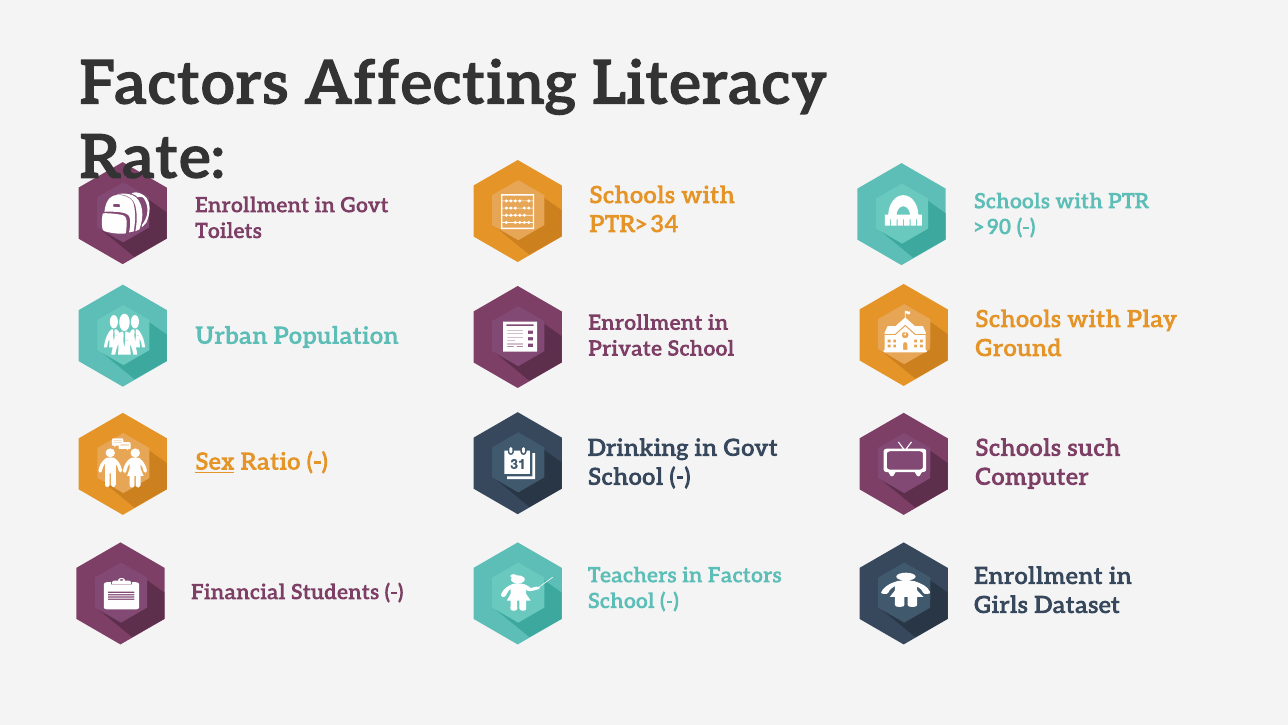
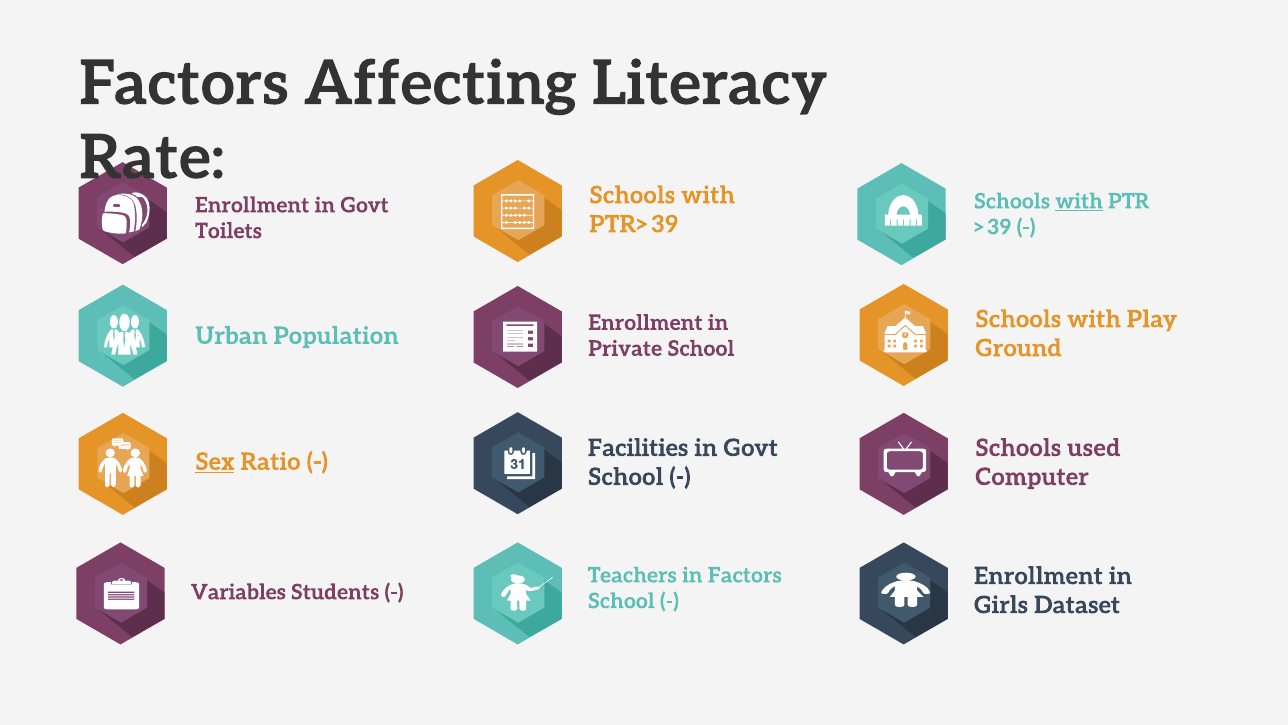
with underline: none -> present (1079, 201)
PTR>34: PTR>34 -> PTR>39 (634, 224)
>90: >90 -> >39 (993, 227)
Drinking: Drinking -> Facilities (638, 448)
such: such -> used (1094, 448)
Financial: Financial -> Variables (238, 592)
